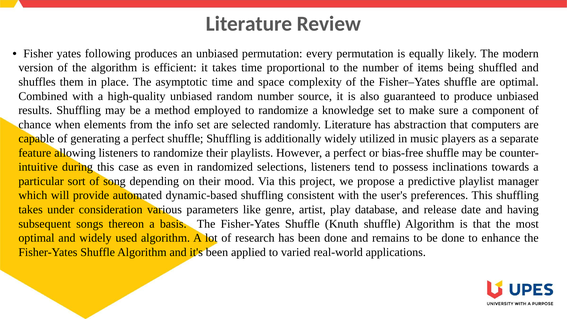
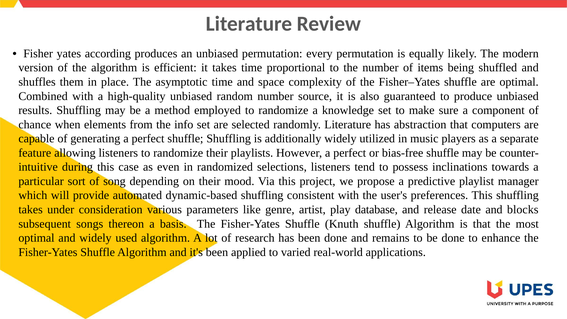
following: following -> according (108, 54)
having: having -> blocks (523, 210)
